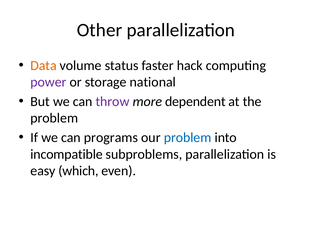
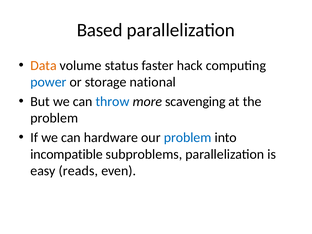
Other: Other -> Based (100, 30)
power colour: purple -> blue (48, 82)
throw colour: purple -> blue (113, 102)
dependent: dependent -> scavenging (195, 102)
programs: programs -> hardware (111, 138)
which: which -> reads (78, 171)
